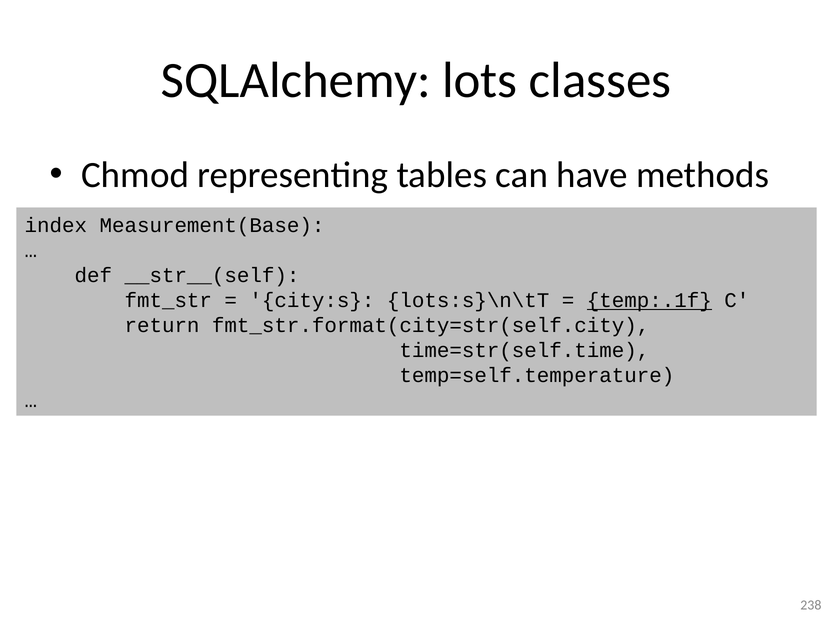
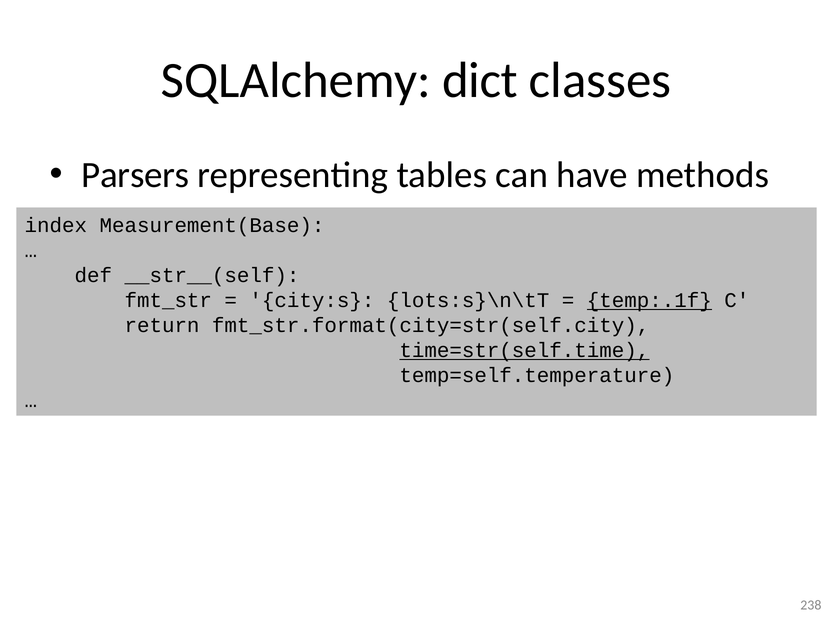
lots: lots -> dict (480, 81)
Chmod: Chmod -> Parsers (135, 175)
time=str(self.time underline: none -> present (524, 350)
